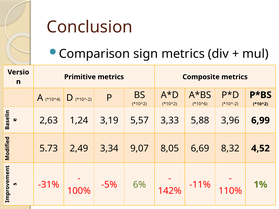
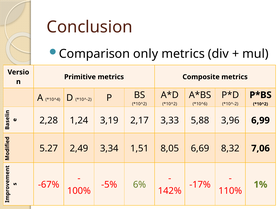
sign: sign -> only (146, 54)
2,63: 2,63 -> 2,28 (49, 121)
5,57: 5,57 -> 2,17 (139, 121)
5.73: 5.73 -> 5.27 (49, 149)
9,07: 9,07 -> 1,51 (139, 149)
4,52: 4,52 -> 7,06 (261, 149)
-11%: -11% -> -17% (200, 185)
-31%: -31% -> -67% (49, 185)
